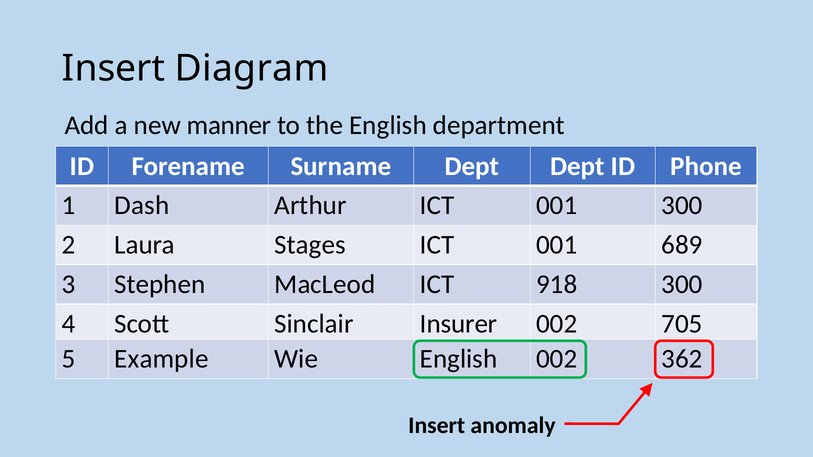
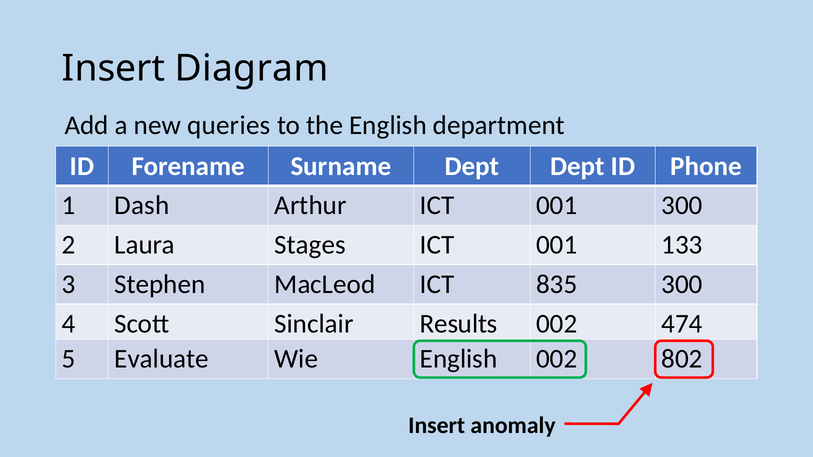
manner: manner -> queries (229, 125)
689: 689 -> 133 (682, 245)
918: 918 -> 835 (557, 285)
Insurer: Insurer -> Results (459, 324)
705: 705 -> 474 (682, 324)
Example: Example -> Evaluate (162, 359)
362: 362 -> 802 (682, 359)
